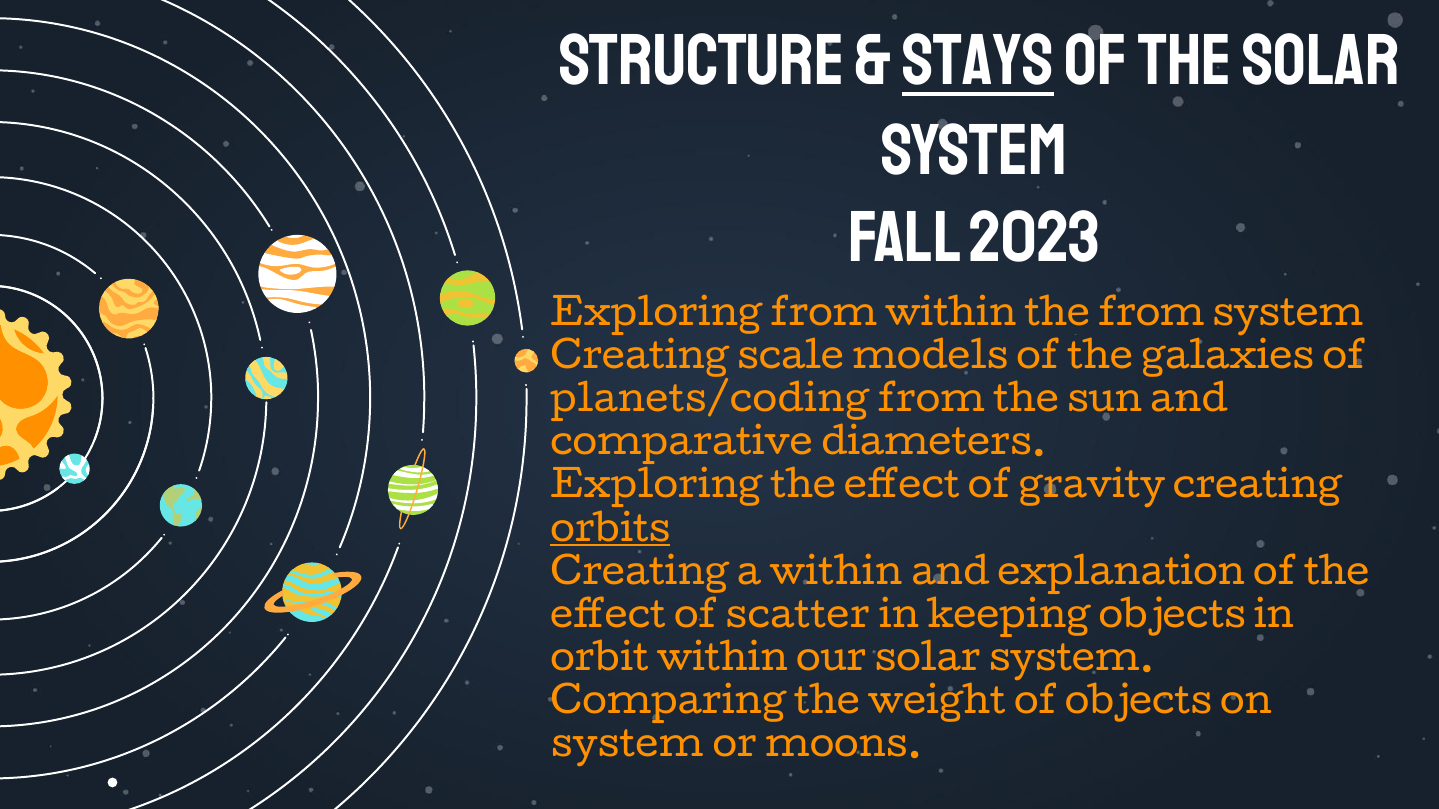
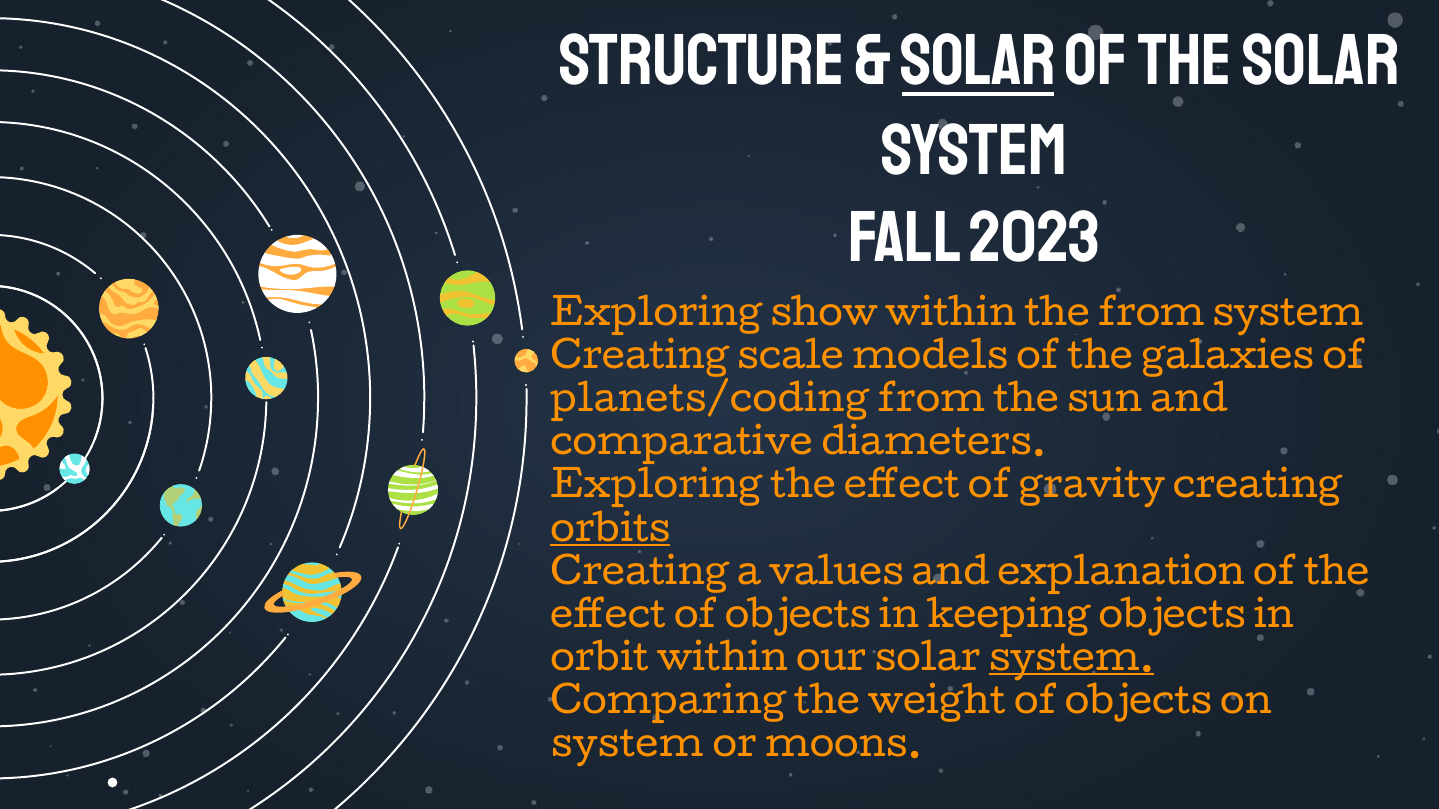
Stays: Stays -> Solar (978, 61)
Exploring from: from -> show (824, 314)
a within: within -> values (836, 573)
effect of scatter: scatter -> objects (798, 616)
system underline: none -> present (1071, 659)
